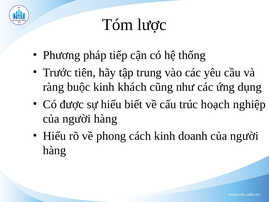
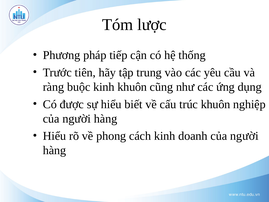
kinh khách: khách -> khuôn (132, 87)
trúc hoạch: hoạch -> khuôn (216, 104)
